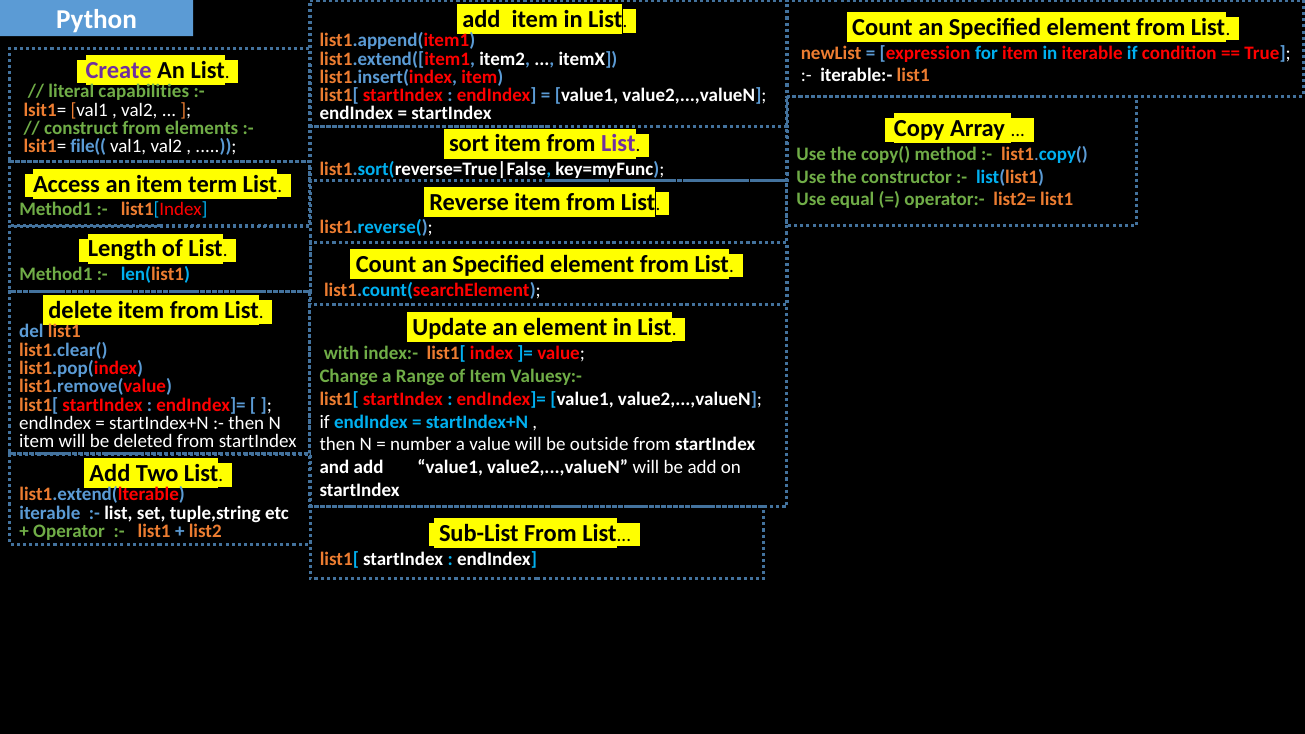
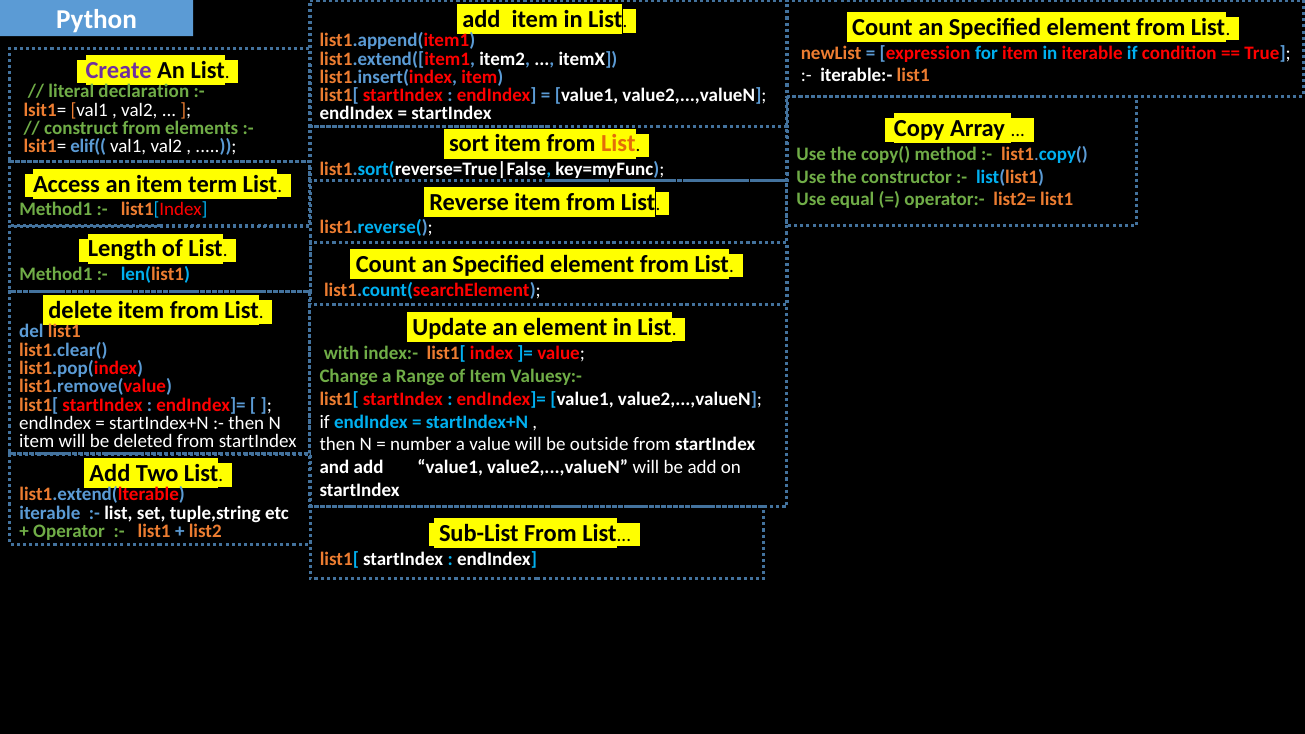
capabilities: capabilities -> declaration (144, 92)
List colour: purple -> orange (618, 144)
file((: file(( -> elif(( (88, 146)
